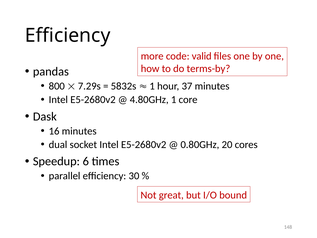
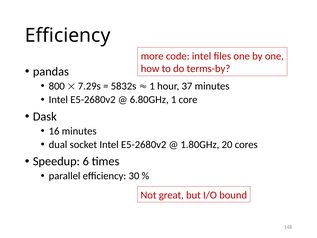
code valid: valid -> intel (202, 56)
4.80GHz: 4.80GHz -> 6.80GHz (149, 100)
0.80GHz: 0.80GHz -> 1.80GHz (200, 145)
